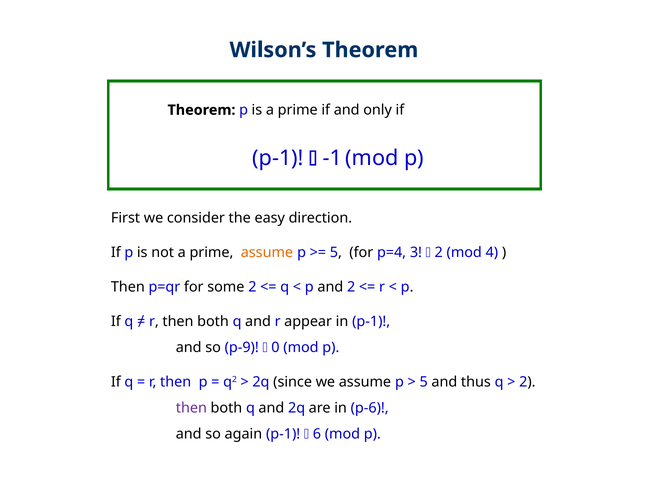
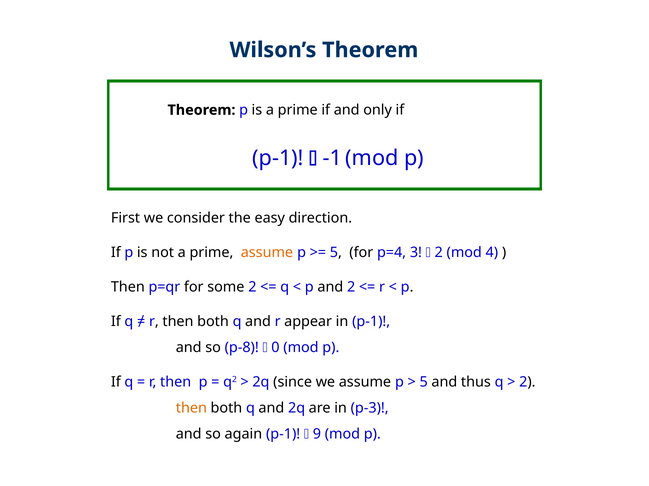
p-9: p-9 -> p-8 (242, 348)
then colour: purple -> orange (191, 409)
p-6: p-6 -> p-3 (370, 409)
6: 6 -> 9 (317, 435)
